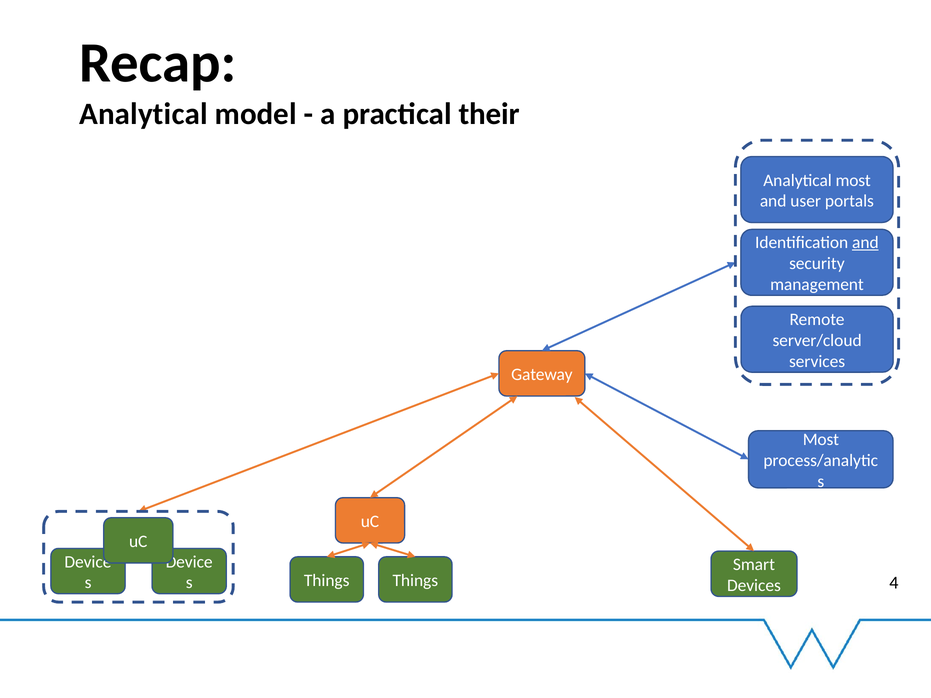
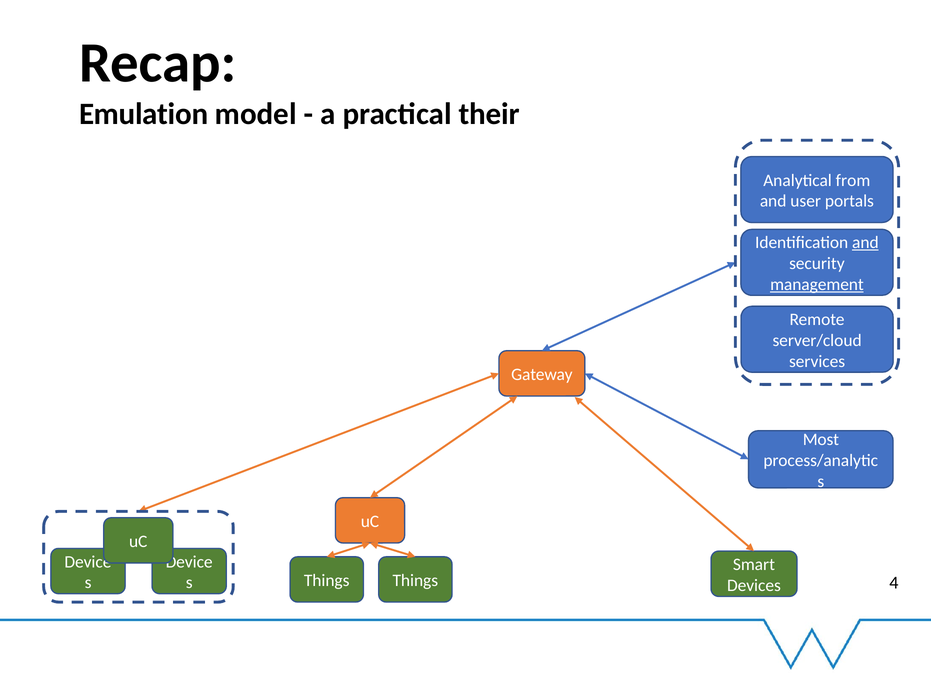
Analytical: Analytical -> Emulation (144, 114)
Analytical most: most -> from (853, 180)
management underline: none -> present (817, 285)
